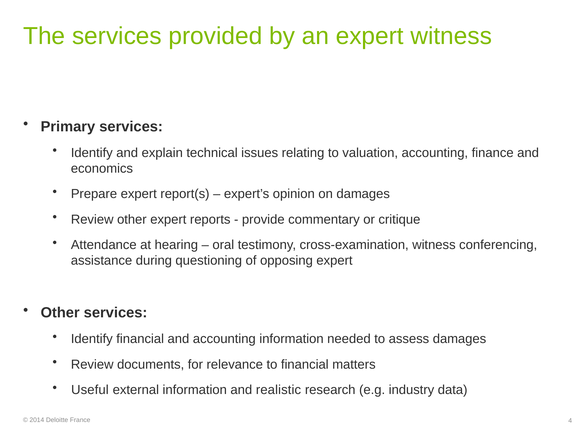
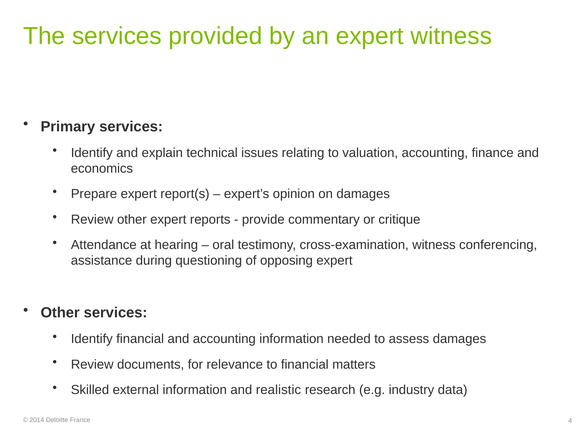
Useful: Useful -> Skilled (90, 389)
